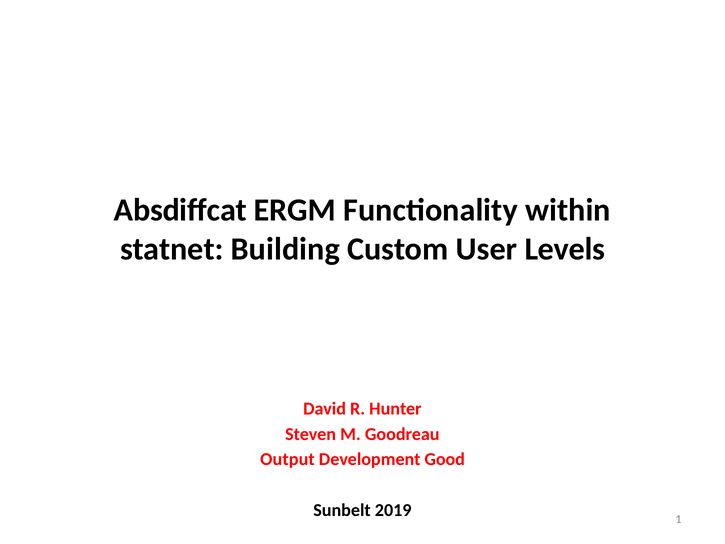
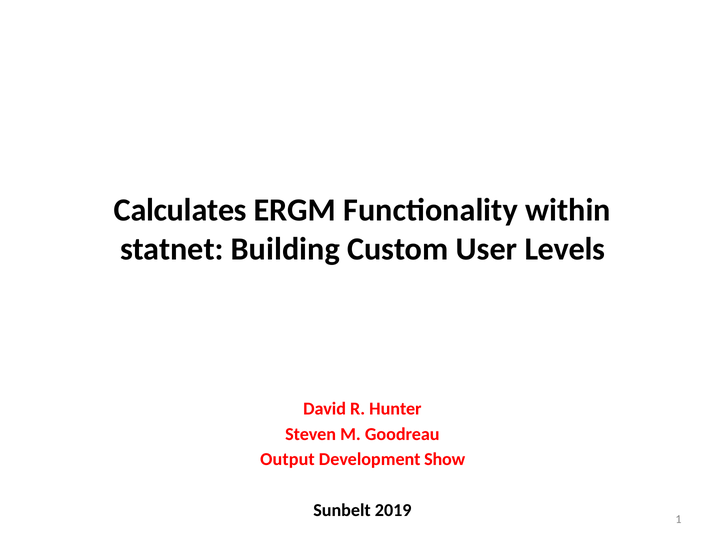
Absdiffcat: Absdiffcat -> Calculates (180, 210)
Good: Good -> Show (445, 459)
